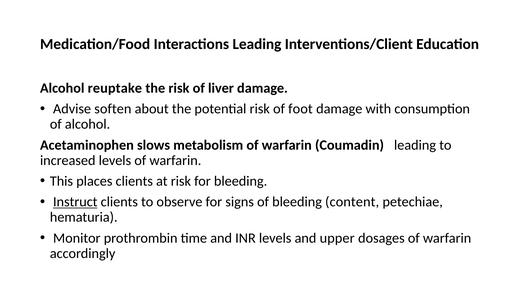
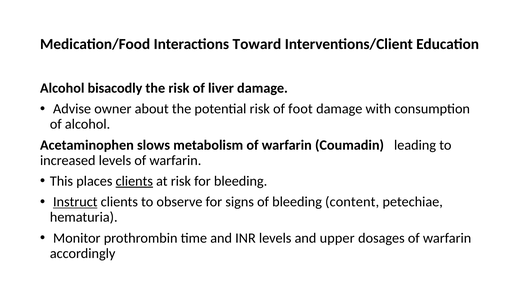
Interactions Leading: Leading -> Toward (257, 44)
reuptake: reuptake -> bisacodly (115, 88)
soften: soften -> owner (113, 109)
clients underline: none -> present (134, 181)
